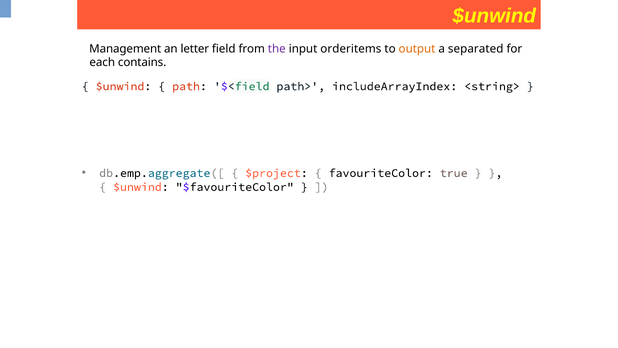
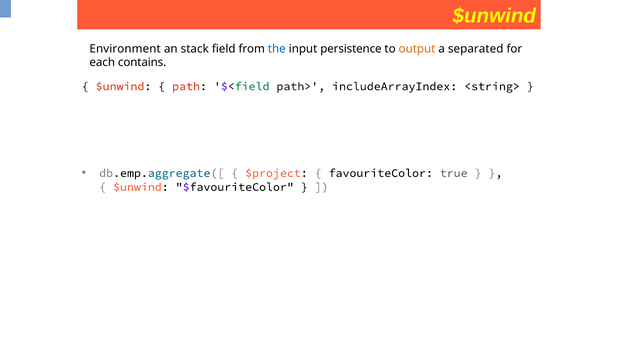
Management: Management -> Environment (125, 49)
letter: letter -> stack (195, 49)
the colour: purple -> blue (277, 49)
orderitems: orderitems -> persistence (351, 49)
